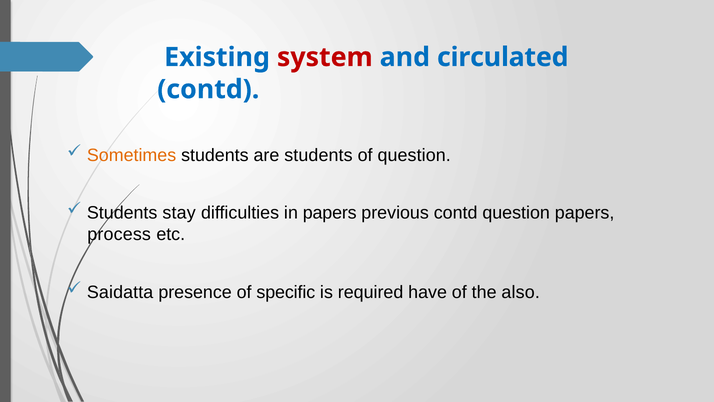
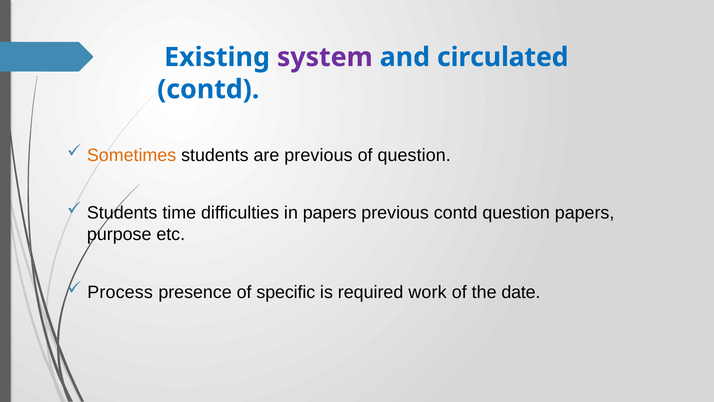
system colour: red -> purple (325, 57)
are students: students -> previous (318, 155)
stay: stay -> time (179, 213)
process: process -> purpose (119, 234)
Saidatta: Saidatta -> Process (120, 292)
have: have -> work (427, 292)
also: also -> date (521, 292)
